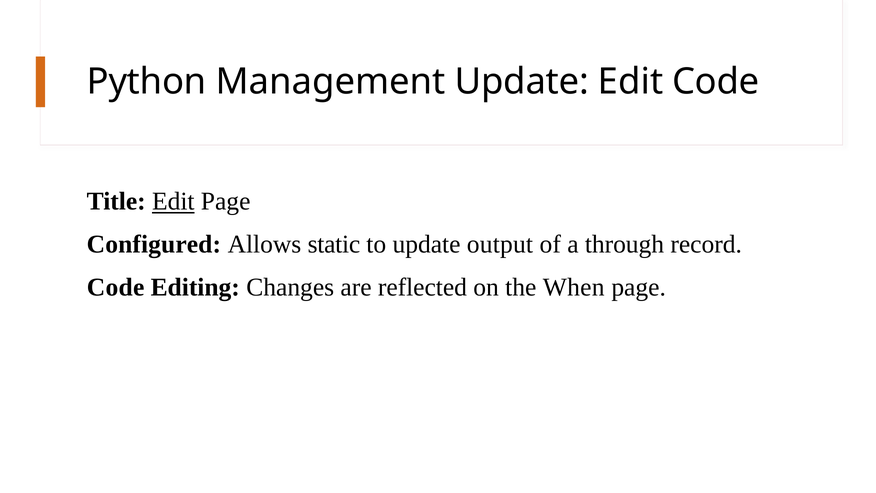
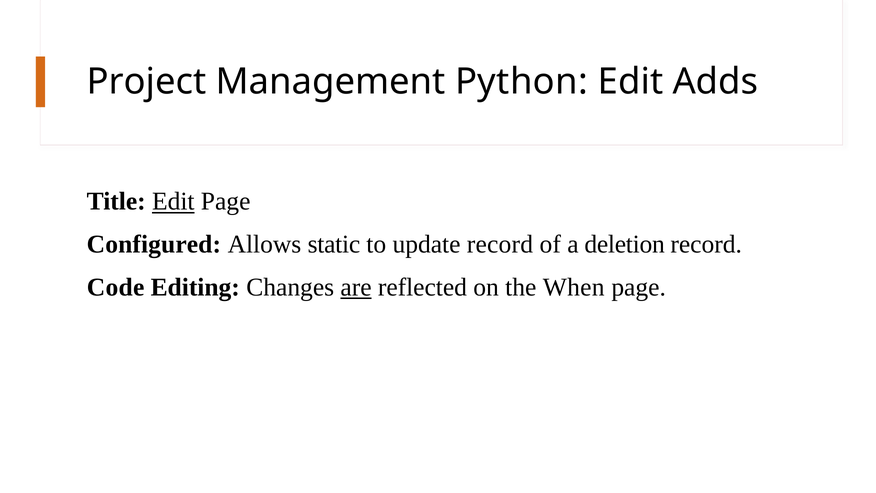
Python: Python -> Project (147, 82)
Management Update: Update -> Python (522, 82)
Edit Code: Code -> Adds (716, 82)
update output: output -> record (500, 244)
through: through -> deletion (625, 244)
are underline: none -> present (356, 287)
